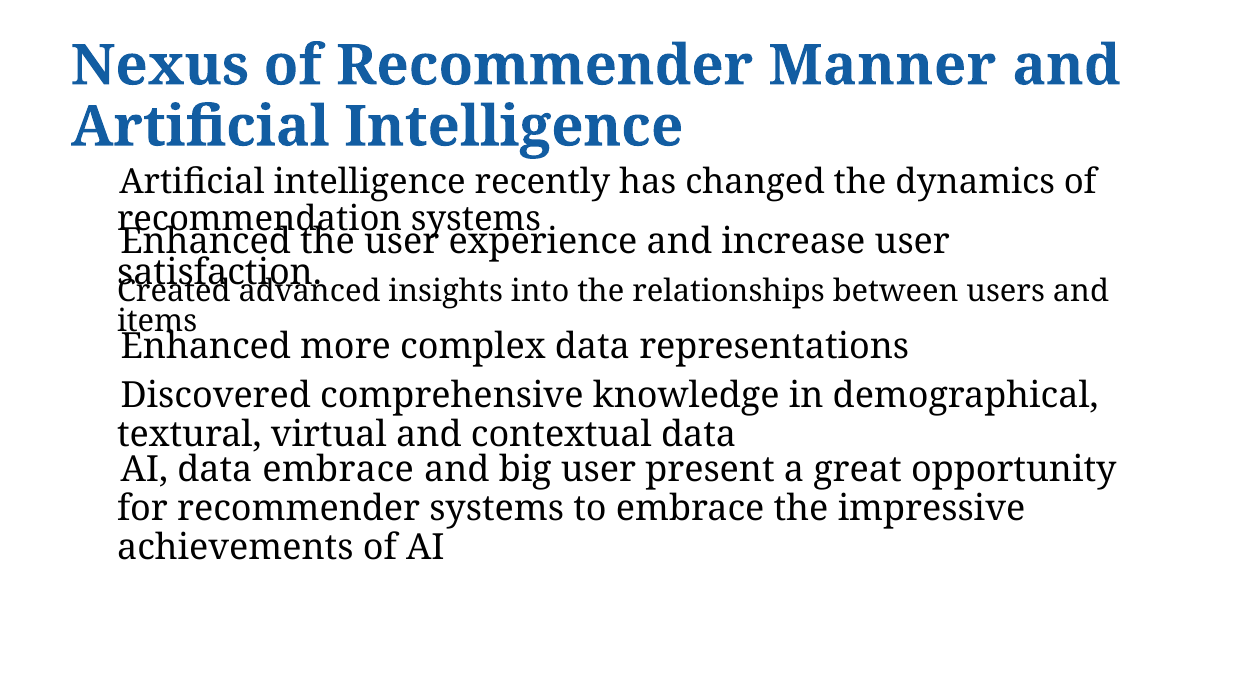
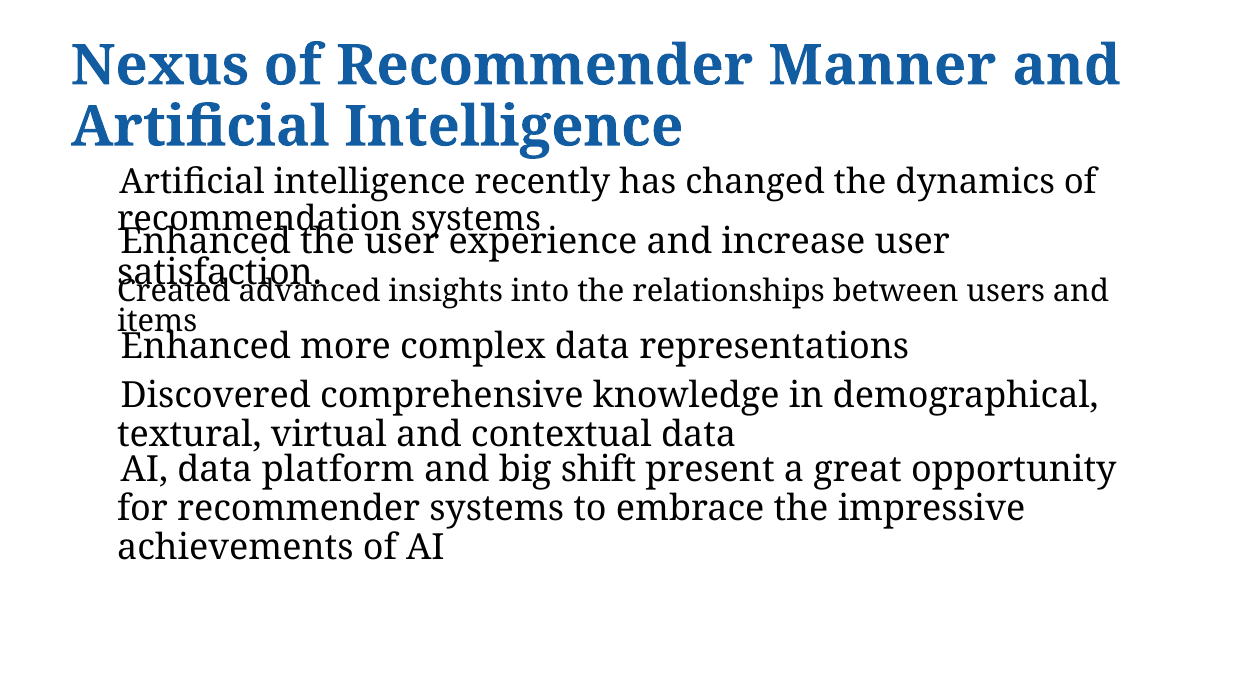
data embrace: embrace -> platform (338, 469)
big user: user -> shift (599, 469)
